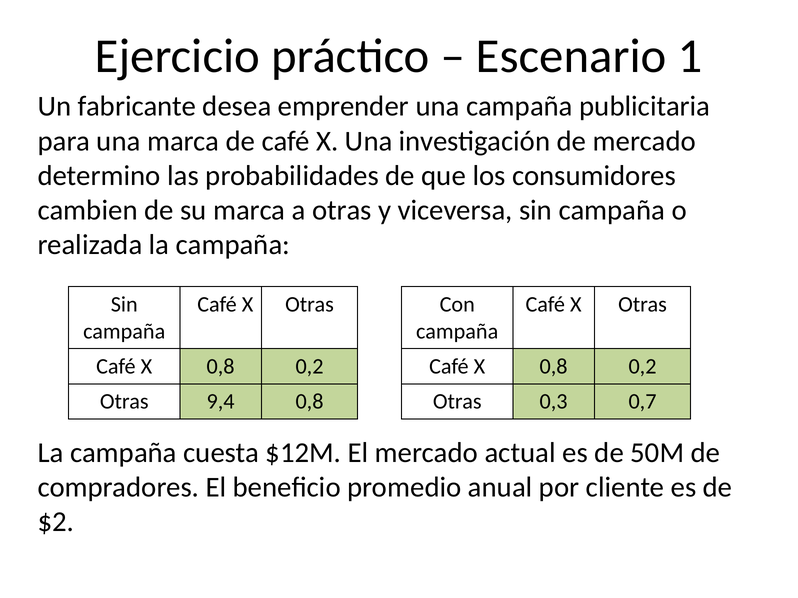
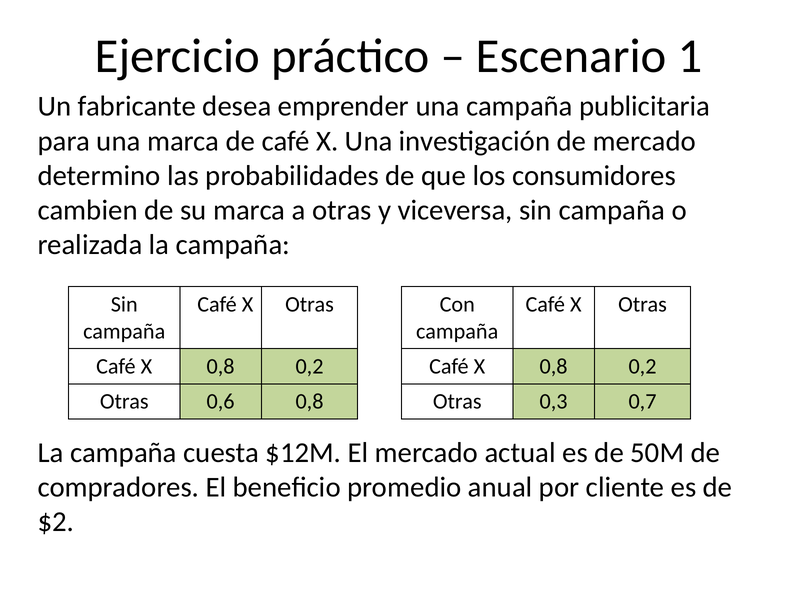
9,4: 9,4 -> 0,6 (221, 402)
